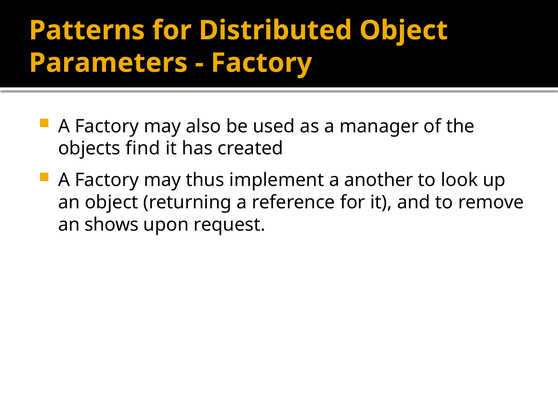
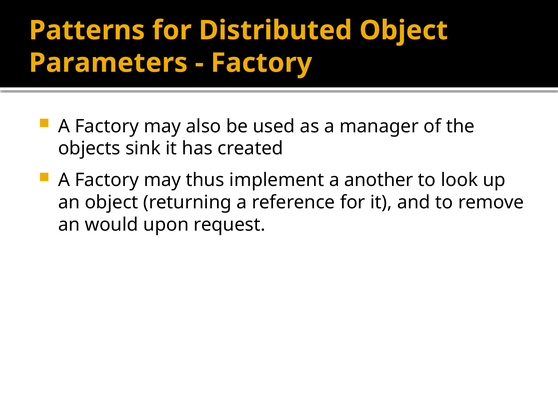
find: find -> sink (143, 149)
shows: shows -> would (112, 225)
